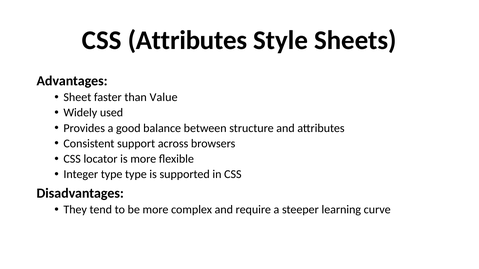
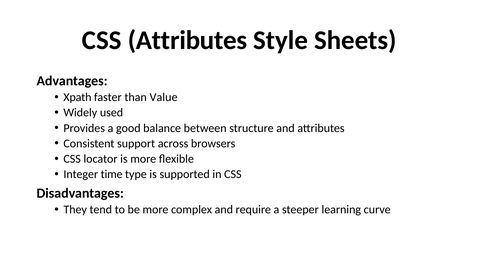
Sheet: Sheet -> Xpath (77, 97)
Integer type: type -> time (112, 175)
